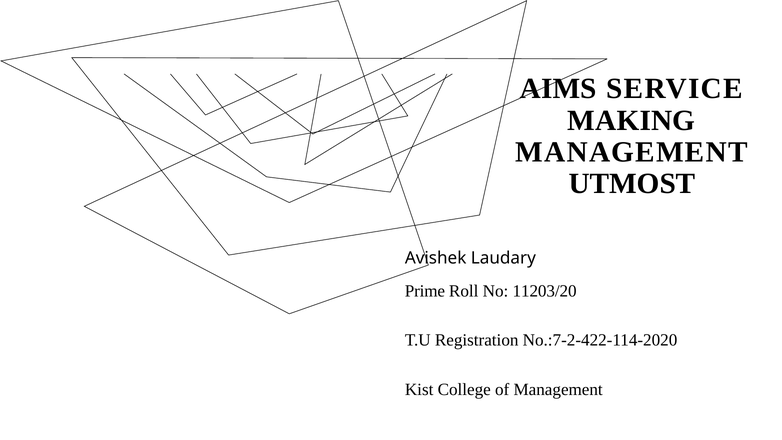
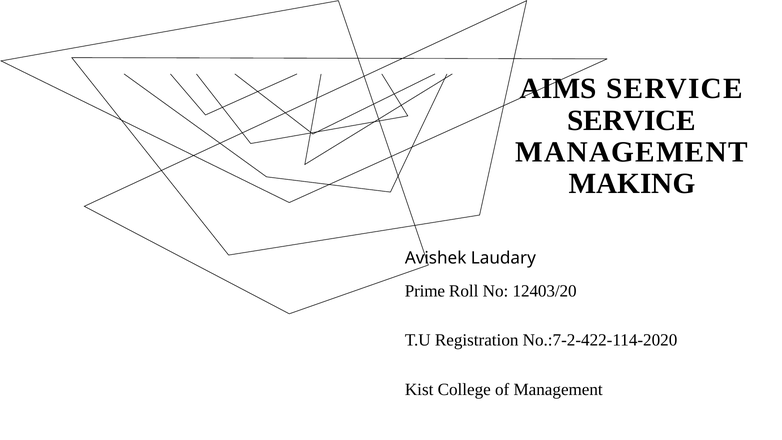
MAKING: MAKING -> SERVICE (632, 120)
UTMOST: UTMOST -> MAKING (632, 184)
11203/20: 11203/20 -> 12403/20 (545, 291)
